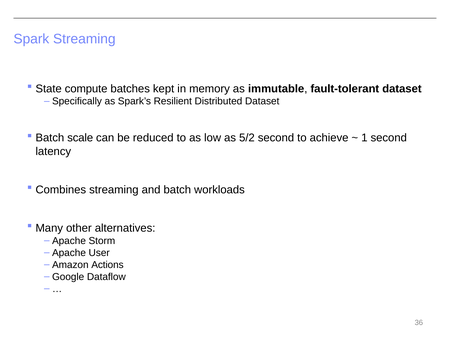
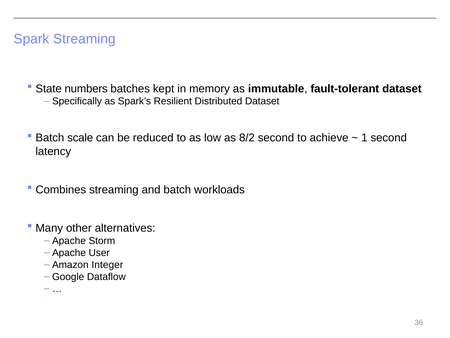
compute: compute -> numbers (86, 89)
5/2: 5/2 -> 8/2 (247, 138)
Actions: Actions -> Integer (107, 264)
